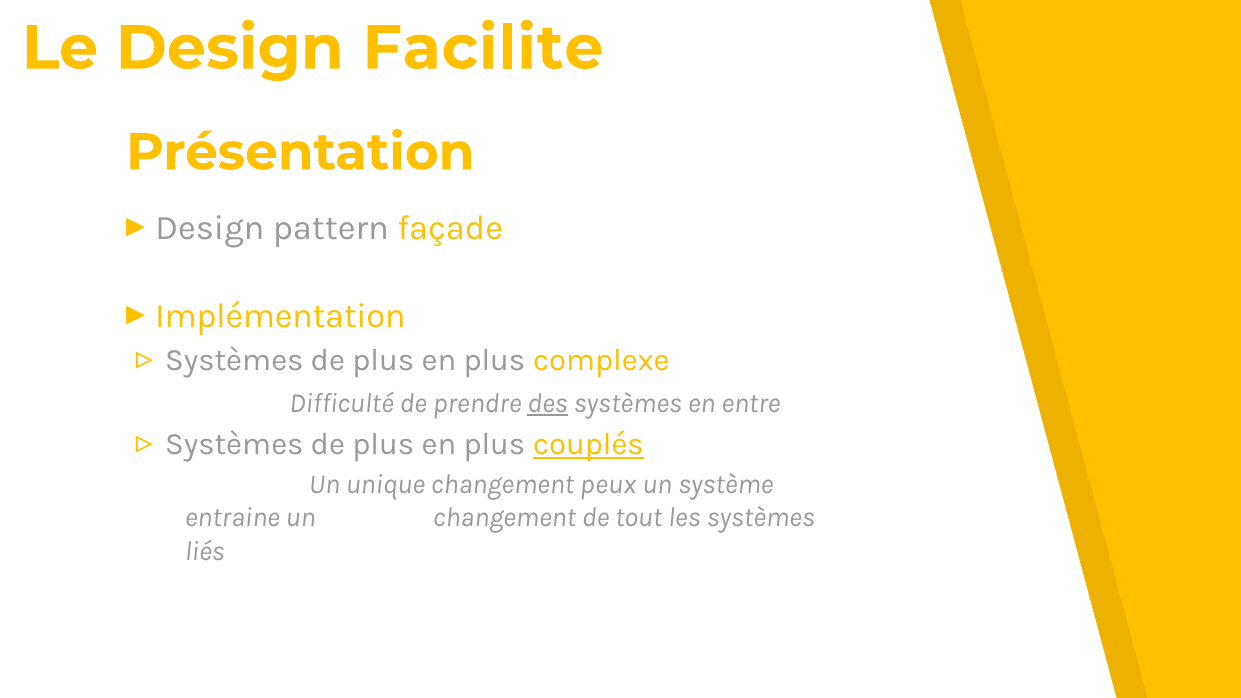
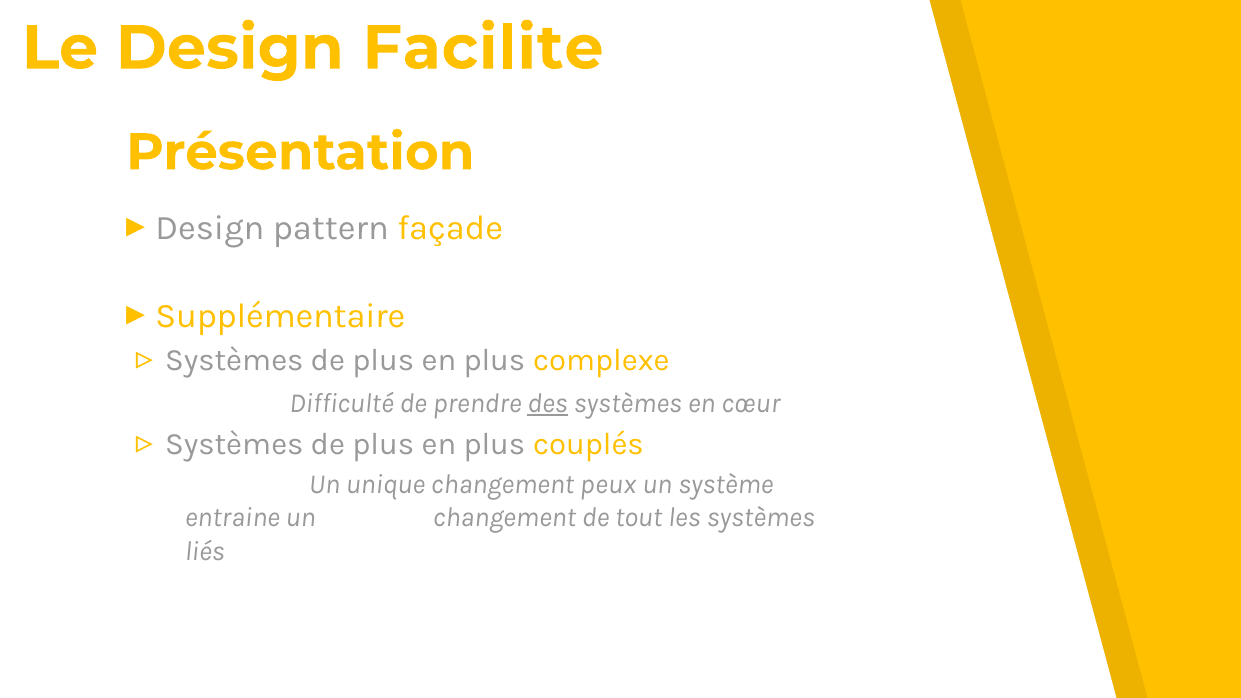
Implémentation: Implémentation -> Supplémentaire (280, 316)
entre: entre -> cœur (751, 404)
couplés underline: present -> none (588, 445)
